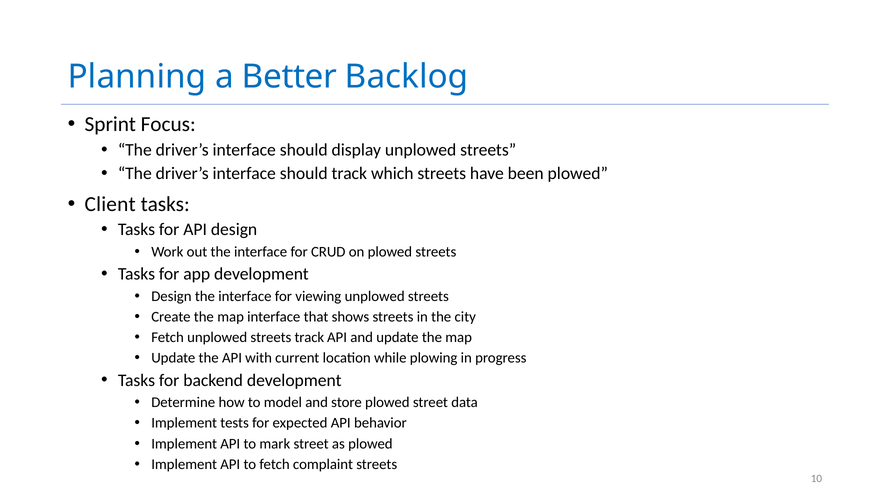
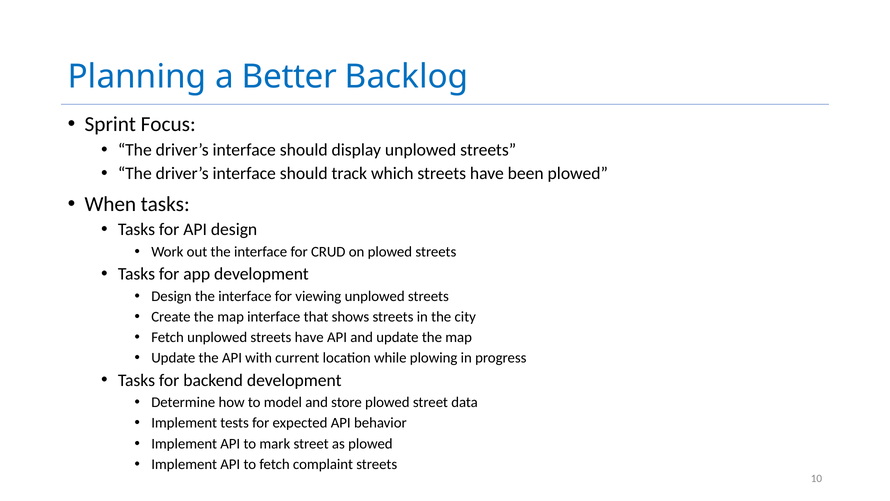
Client: Client -> When (110, 204)
unplowed streets track: track -> have (309, 337)
